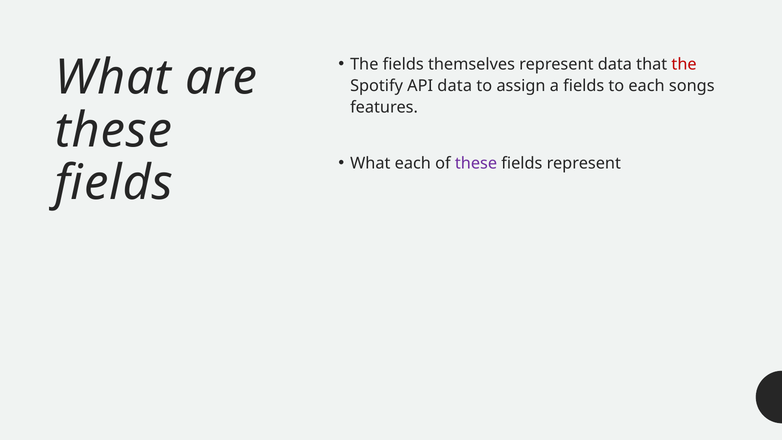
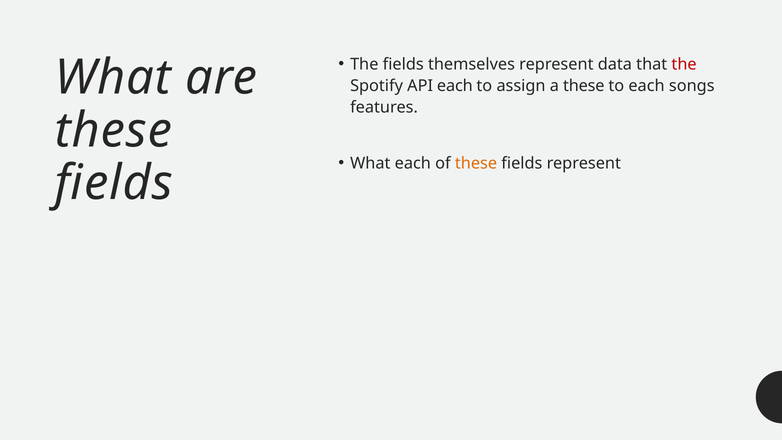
API data: data -> each (455, 86)
a fields: fields -> these (584, 86)
these colour: purple -> orange (476, 163)
